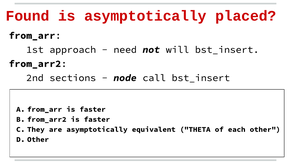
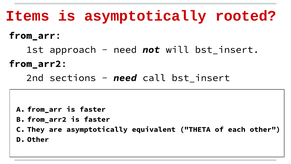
Found: Found -> Items (28, 16)
placed: placed -> rooted (246, 16)
node: node -> need (125, 78)
